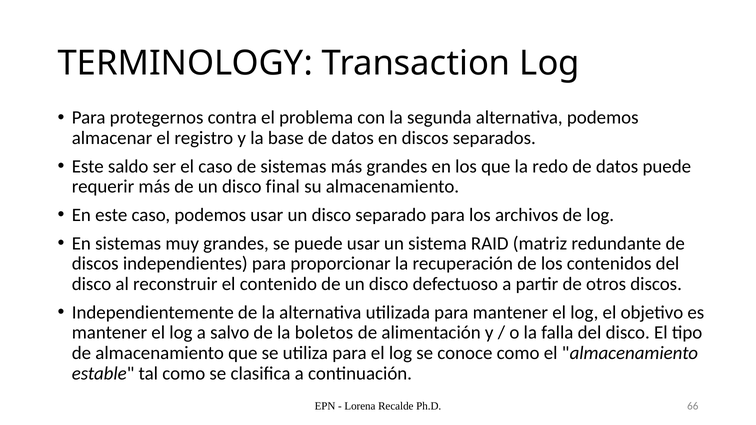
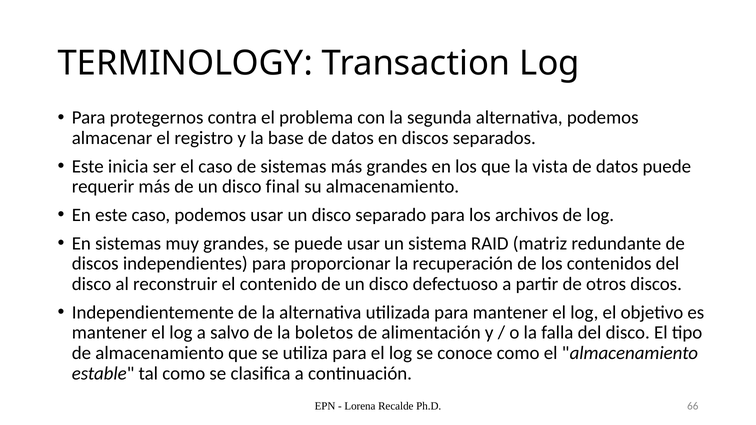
saldo: saldo -> inicia (128, 166)
redo: redo -> vista (550, 166)
